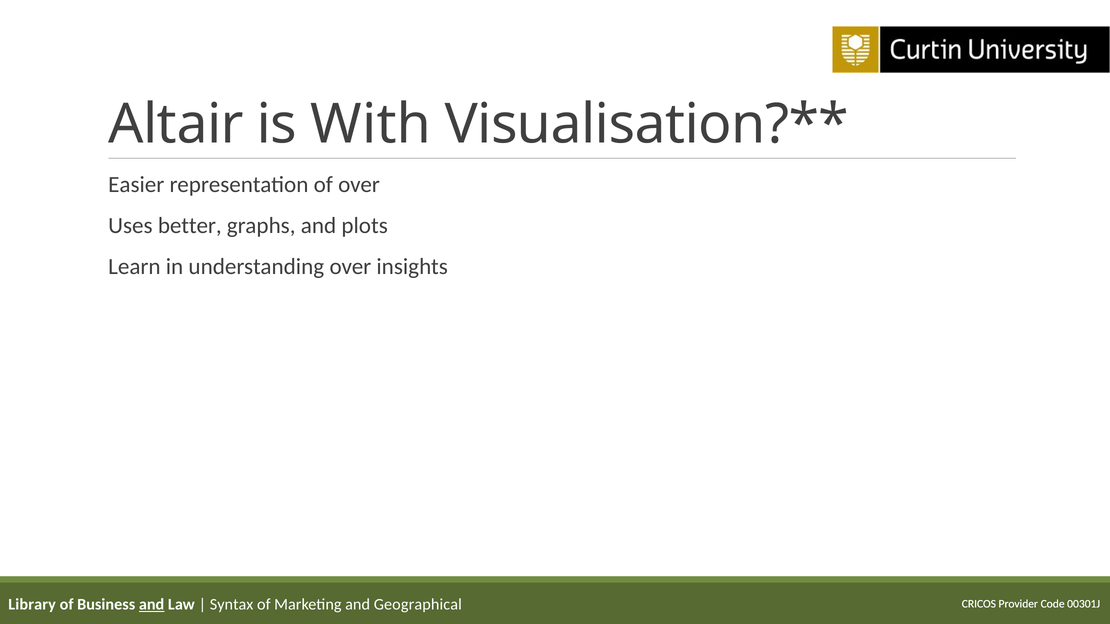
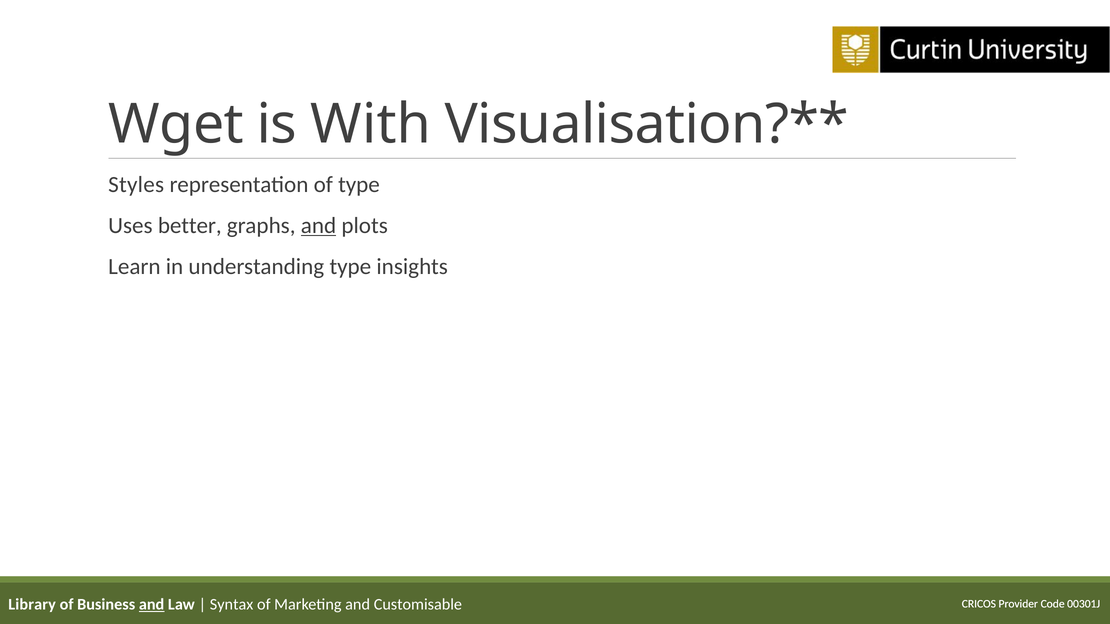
Altair: Altair -> Wget (176, 124)
Easier: Easier -> Styles (136, 185)
of over: over -> type (359, 185)
and underline: none -> present (318, 226)
understanding over: over -> type (350, 267)
Geographical: Geographical -> Customisable (418, 605)
